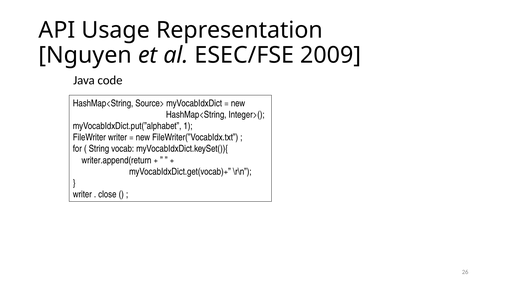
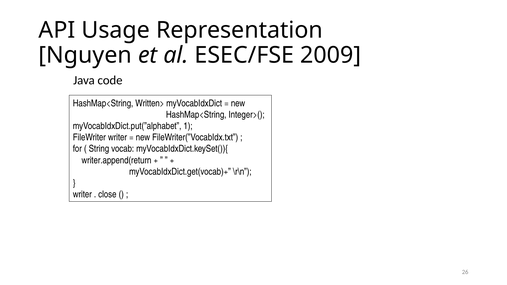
Source>: Source> -> Written> (150, 103)
